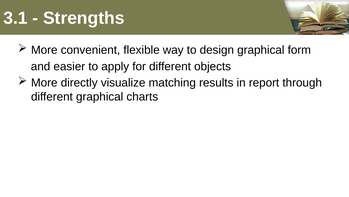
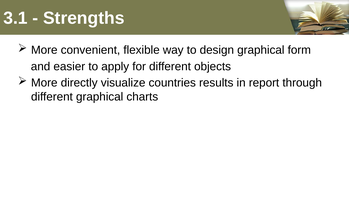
matching: matching -> countries (172, 83)
